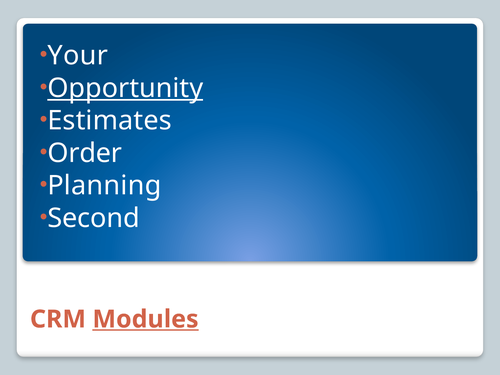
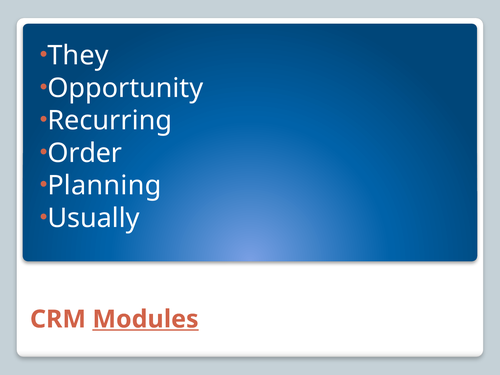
Your: Your -> They (78, 56)
Opportunity underline: present -> none (125, 88)
Estimates: Estimates -> Recurring (110, 121)
Second: Second -> Usually (93, 218)
